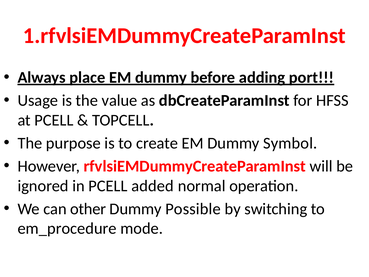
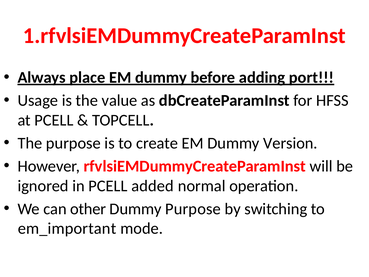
Symbol: Symbol -> Version (290, 143)
Dummy Possible: Possible -> Purpose (193, 209)
em_procedure: em_procedure -> em_important (67, 228)
